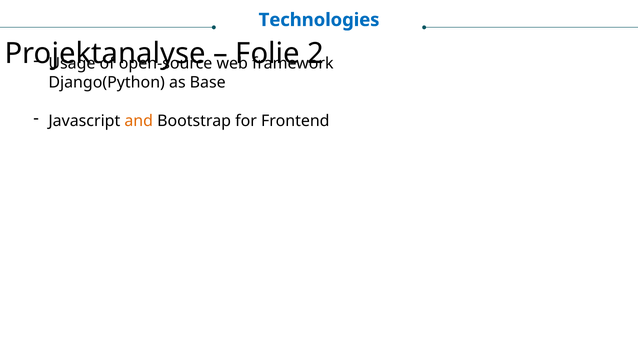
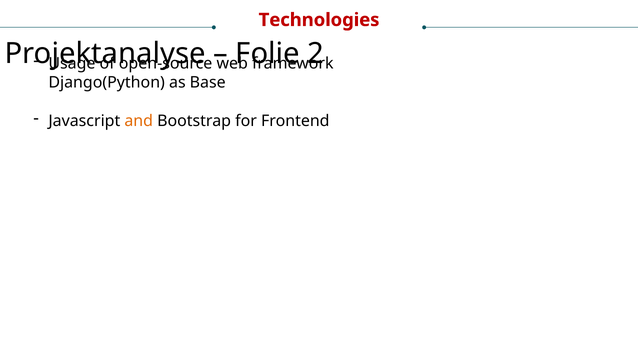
Technologies colour: blue -> red (319, 20)
